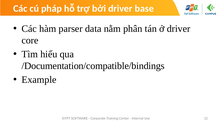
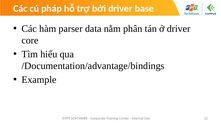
/Documentation/compatible/bindings: /Documentation/compatible/bindings -> /Documentation/advantage/bindings (93, 66)
